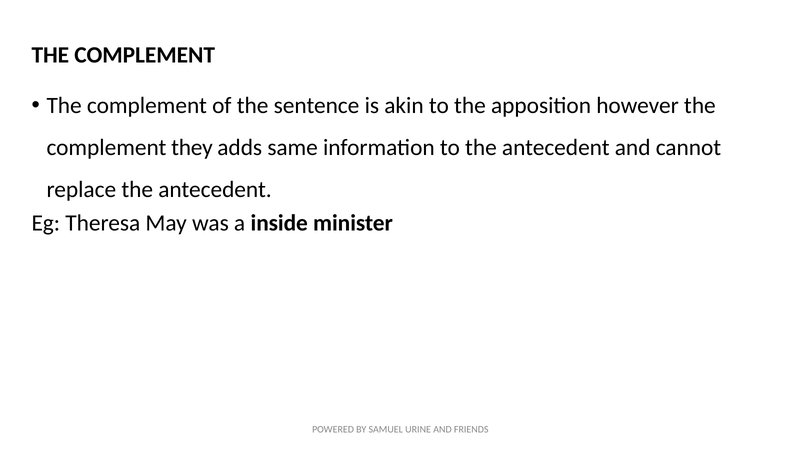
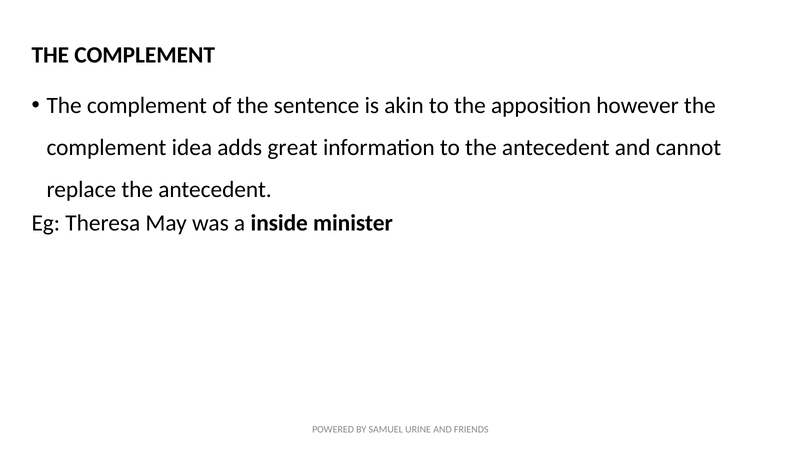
they: they -> idea (192, 148)
same: same -> great (293, 148)
